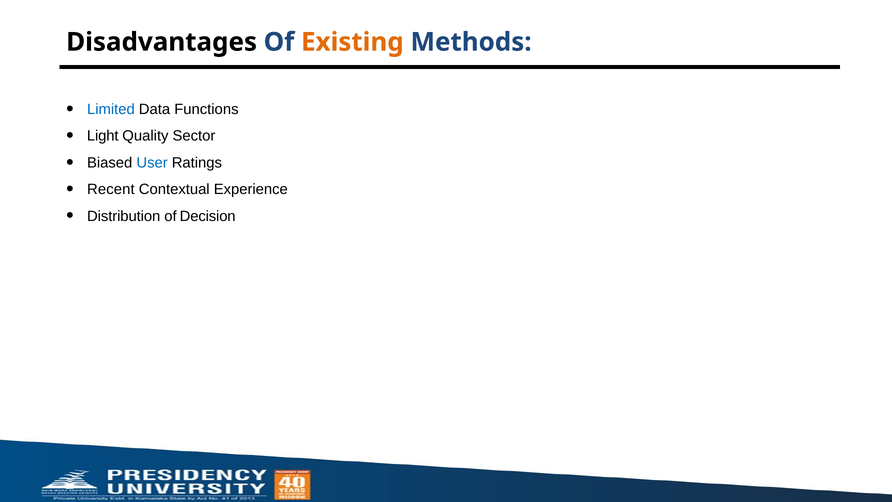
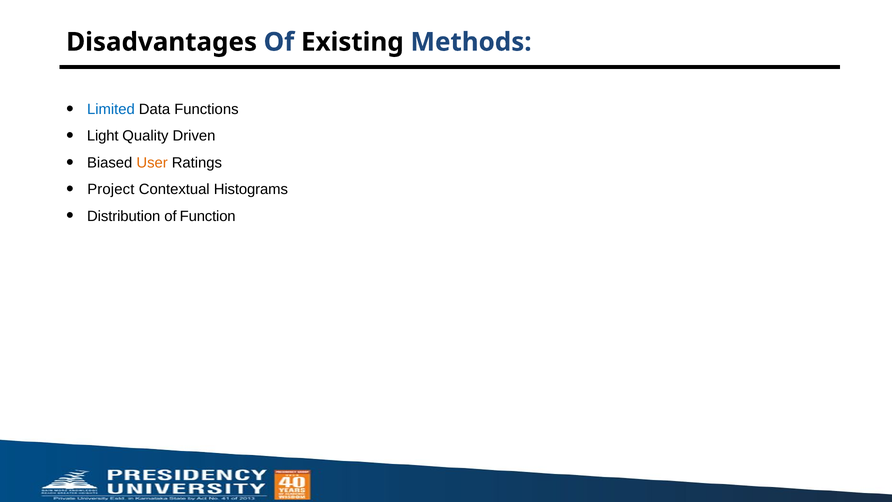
Existing colour: orange -> black (352, 42)
Sector: Sector -> Driven (194, 136)
User colour: blue -> orange (152, 163)
Recent: Recent -> Project (111, 189)
Experience: Experience -> Histograms (251, 189)
Decision: Decision -> Function (208, 216)
